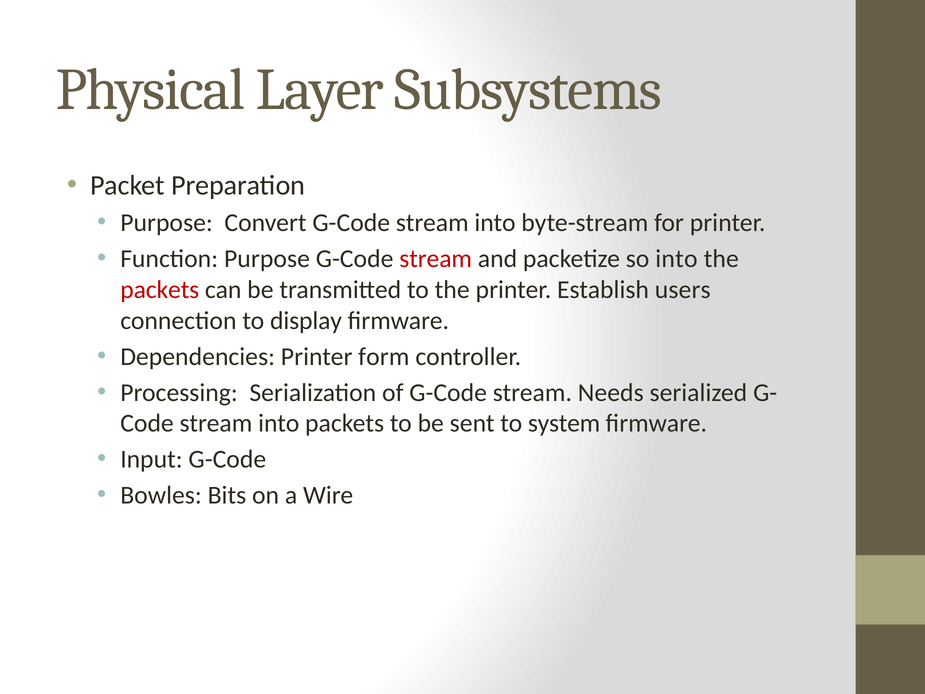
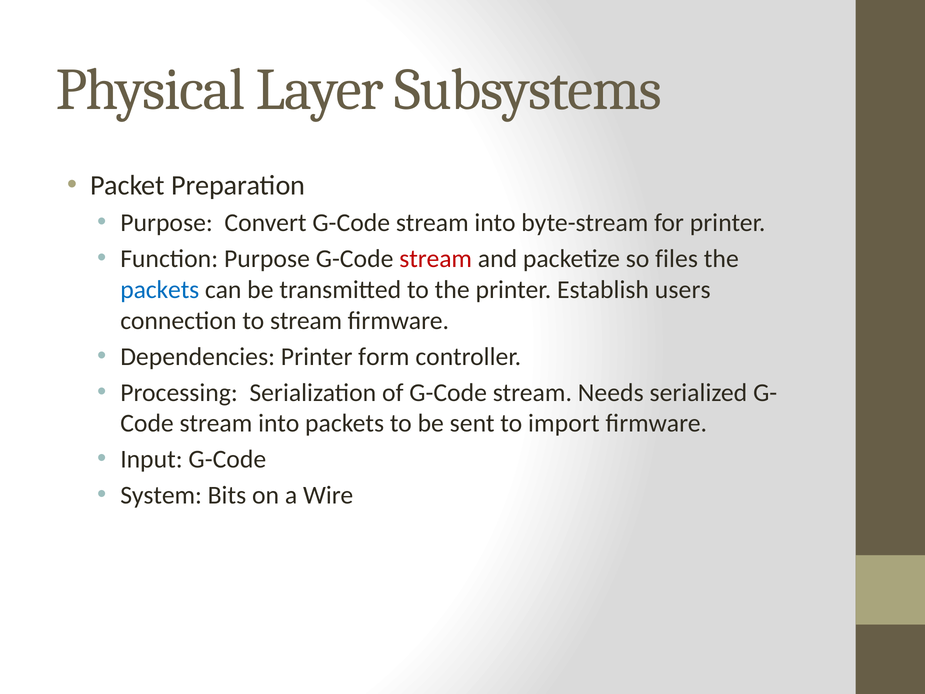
so into: into -> files (677, 259)
packets colour: red -> blue (160, 290)
to display: display -> stream (306, 320)
system: system -> import (564, 423)
Bowles: Bowles -> System (161, 495)
